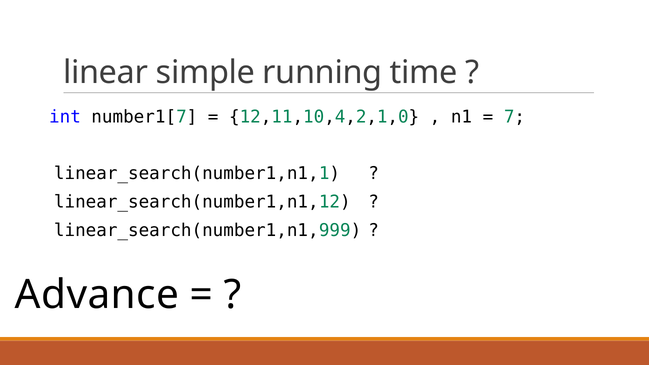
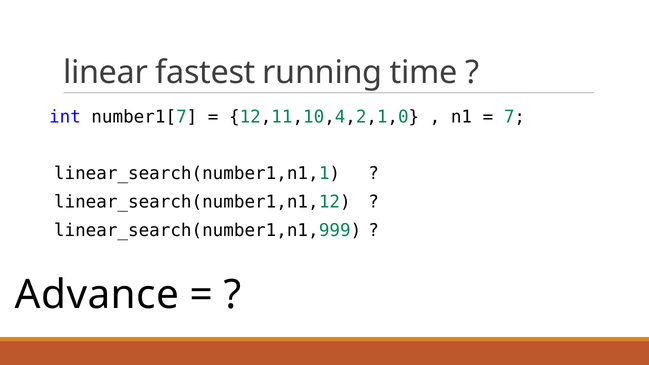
simple: simple -> fastest (205, 73)
